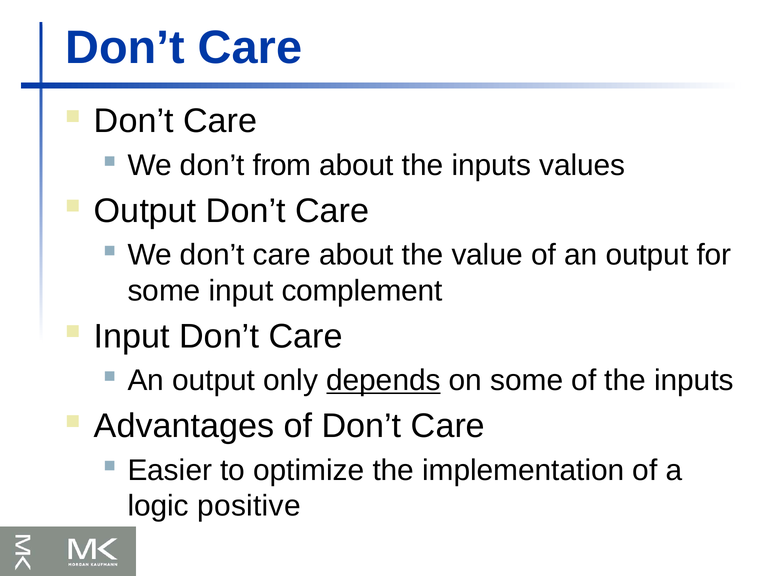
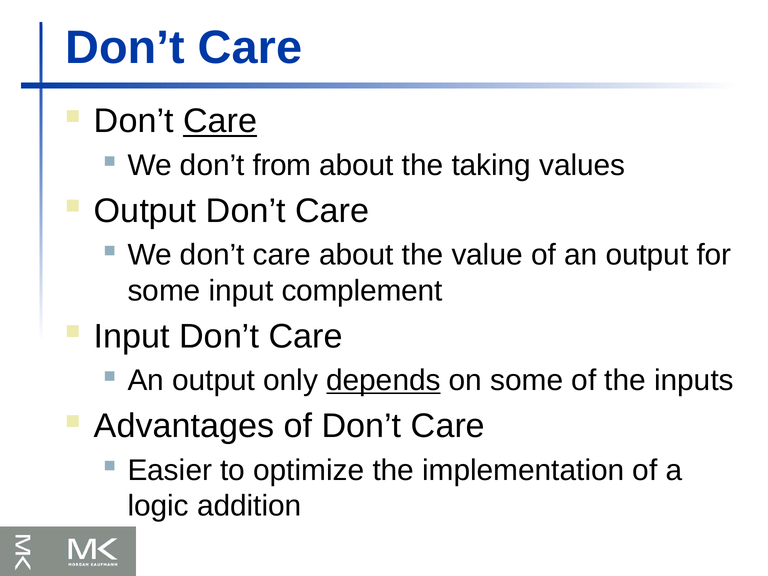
Care underline: none -> present (220, 121)
about the inputs: inputs -> taking (491, 165)
positive: positive -> addition (249, 506)
